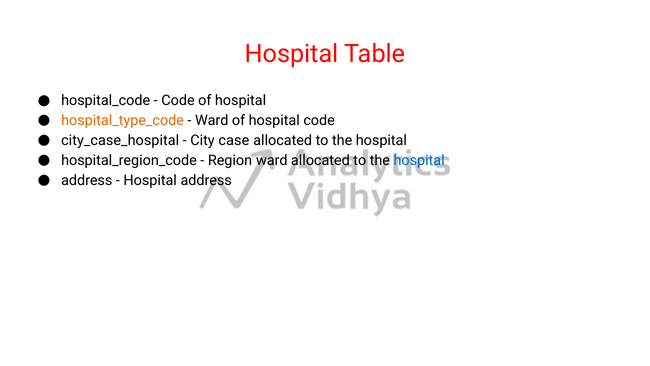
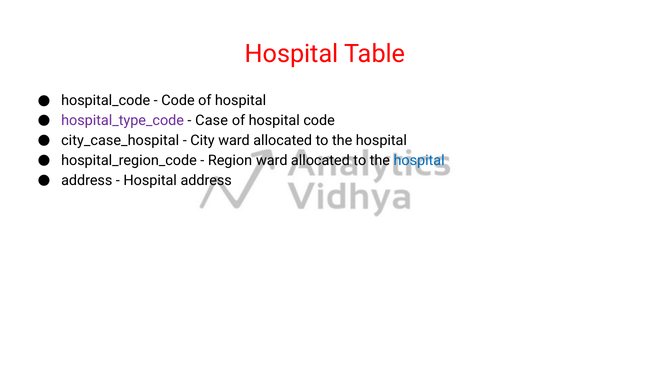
hospital_type_code colour: orange -> purple (123, 121)
Ward: Ward -> Case (212, 121)
City case: case -> ward (234, 140)
